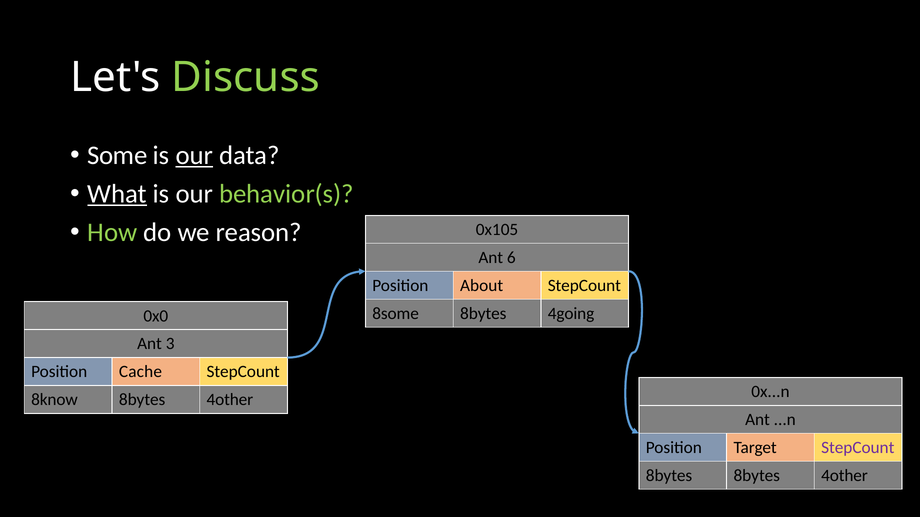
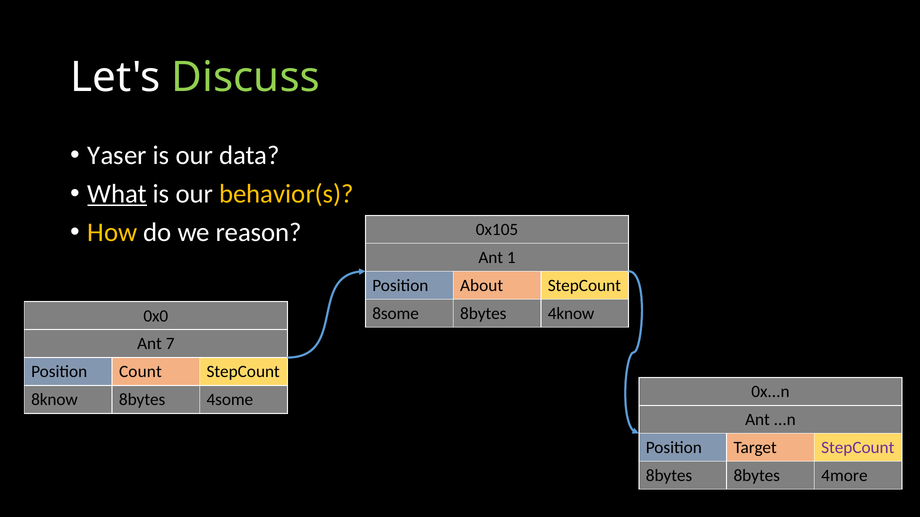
Some: Some -> Yaser (117, 155)
our underline: present -> none (194, 155)
behavior(s colour: light green -> yellow (286, 194)
How colour: light green -> yellow (112, 233)
6: 6 -> 1 (511, 258)
4going: 4going -> 4know (571, 314)
3: 3 -> 7 (170, 344)
Cache: Cache -> Count (140, 372)
4other: 4other -> 4some (230, 400)
8bytes 8bytes 4other: 4other -> 4more (844, 476)
